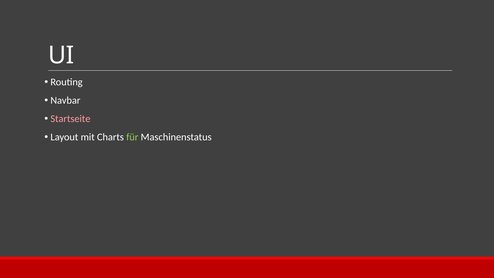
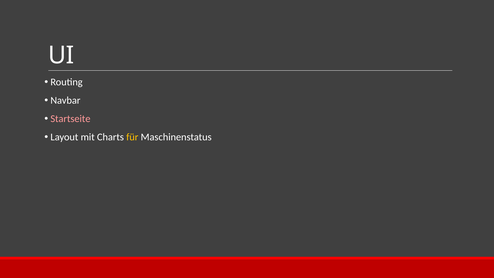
für colour: light green -> yellow (132, 137)
